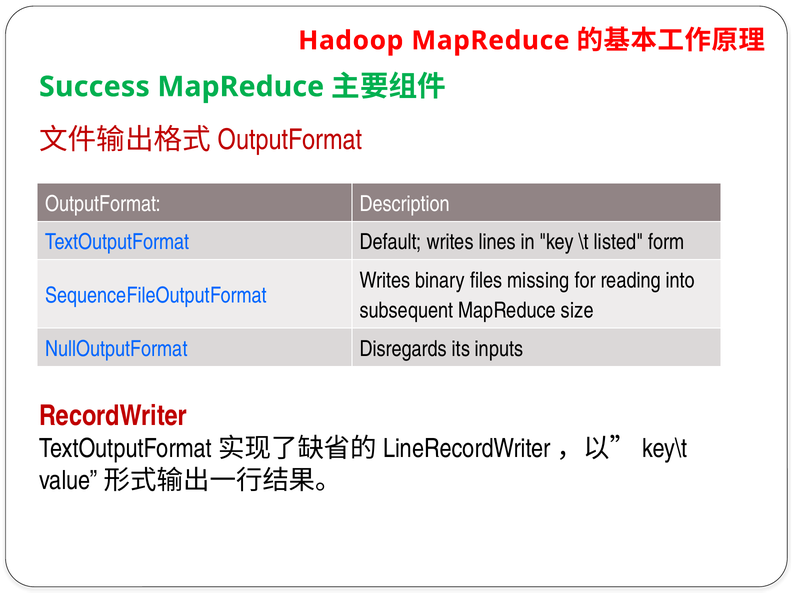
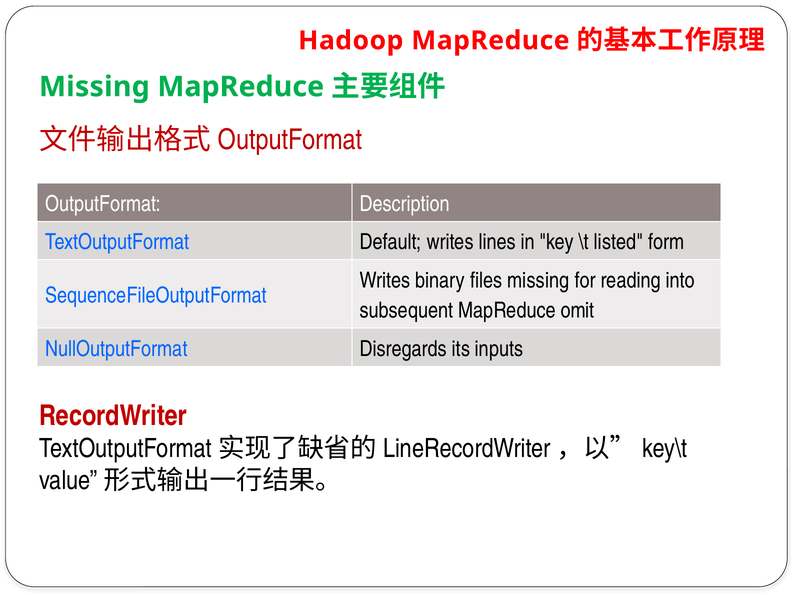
Success: Success -> Missing (94, 87)
size: size -> omit (578, 311)
